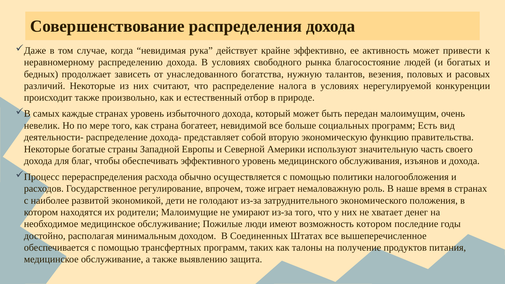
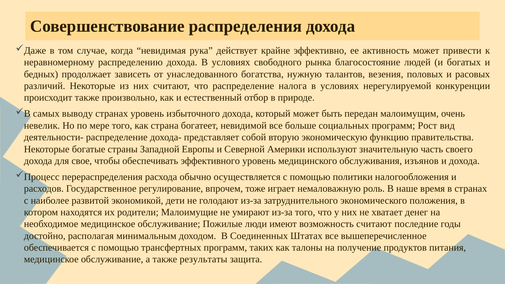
каждые: каждые -> выводу (77, 114)
Есть: Есть -> Рост (427, 126)
благ: благ -> свое (82, 161)
возможность котором: котором -> считают (374, 224)
выявлению: выявлению -> результаты (203, 259)
